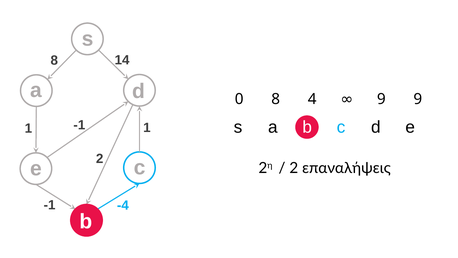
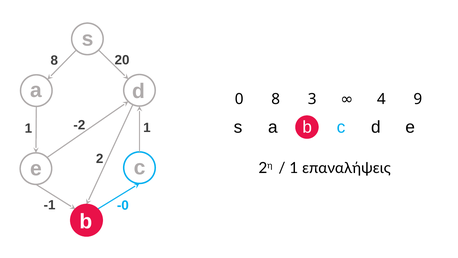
14: 14 -> 20 (122, 60)
4: 4 -> 3 (312, 99)
9: 9 -> 4 (381, 99)
-1: -1 -> -2 (79, 125)
2: 2 -> 1 (294, 168)
-4: -4 -> -0 (123, 205)
